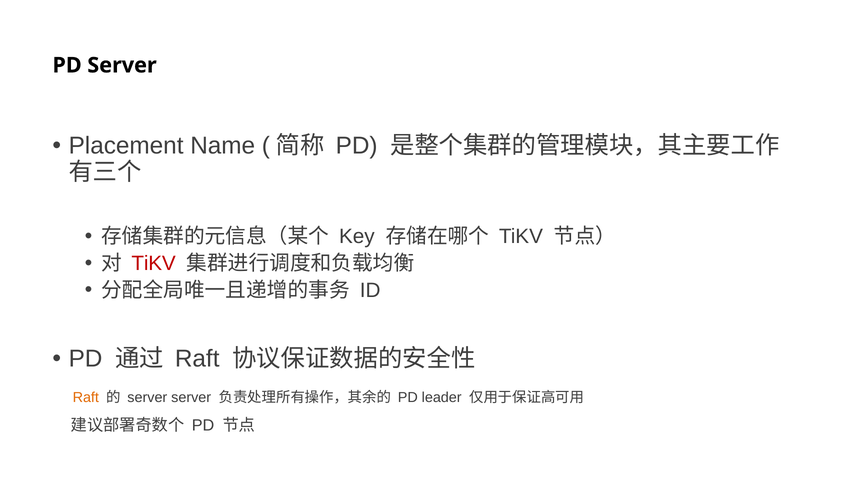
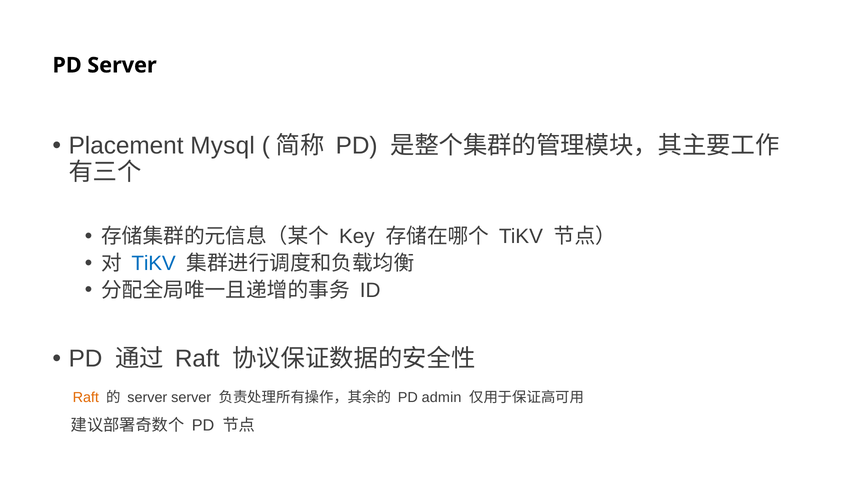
Name: Name -> Mysql (223, 146)
TiKV colour: red -> blue (154, 263)
leader: leader -> admin (442, 397)
